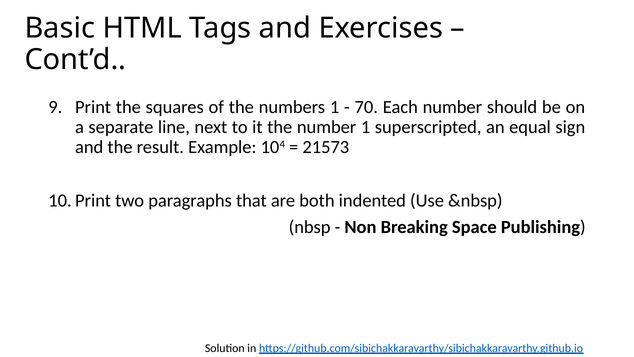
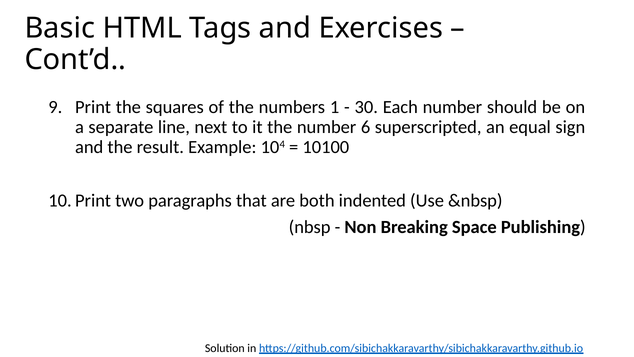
70: 70 -> 30 (366, 107)
number 1: 1 -> 6 (366, 127)
21573: 21573 -> 10100 (326, 147)
